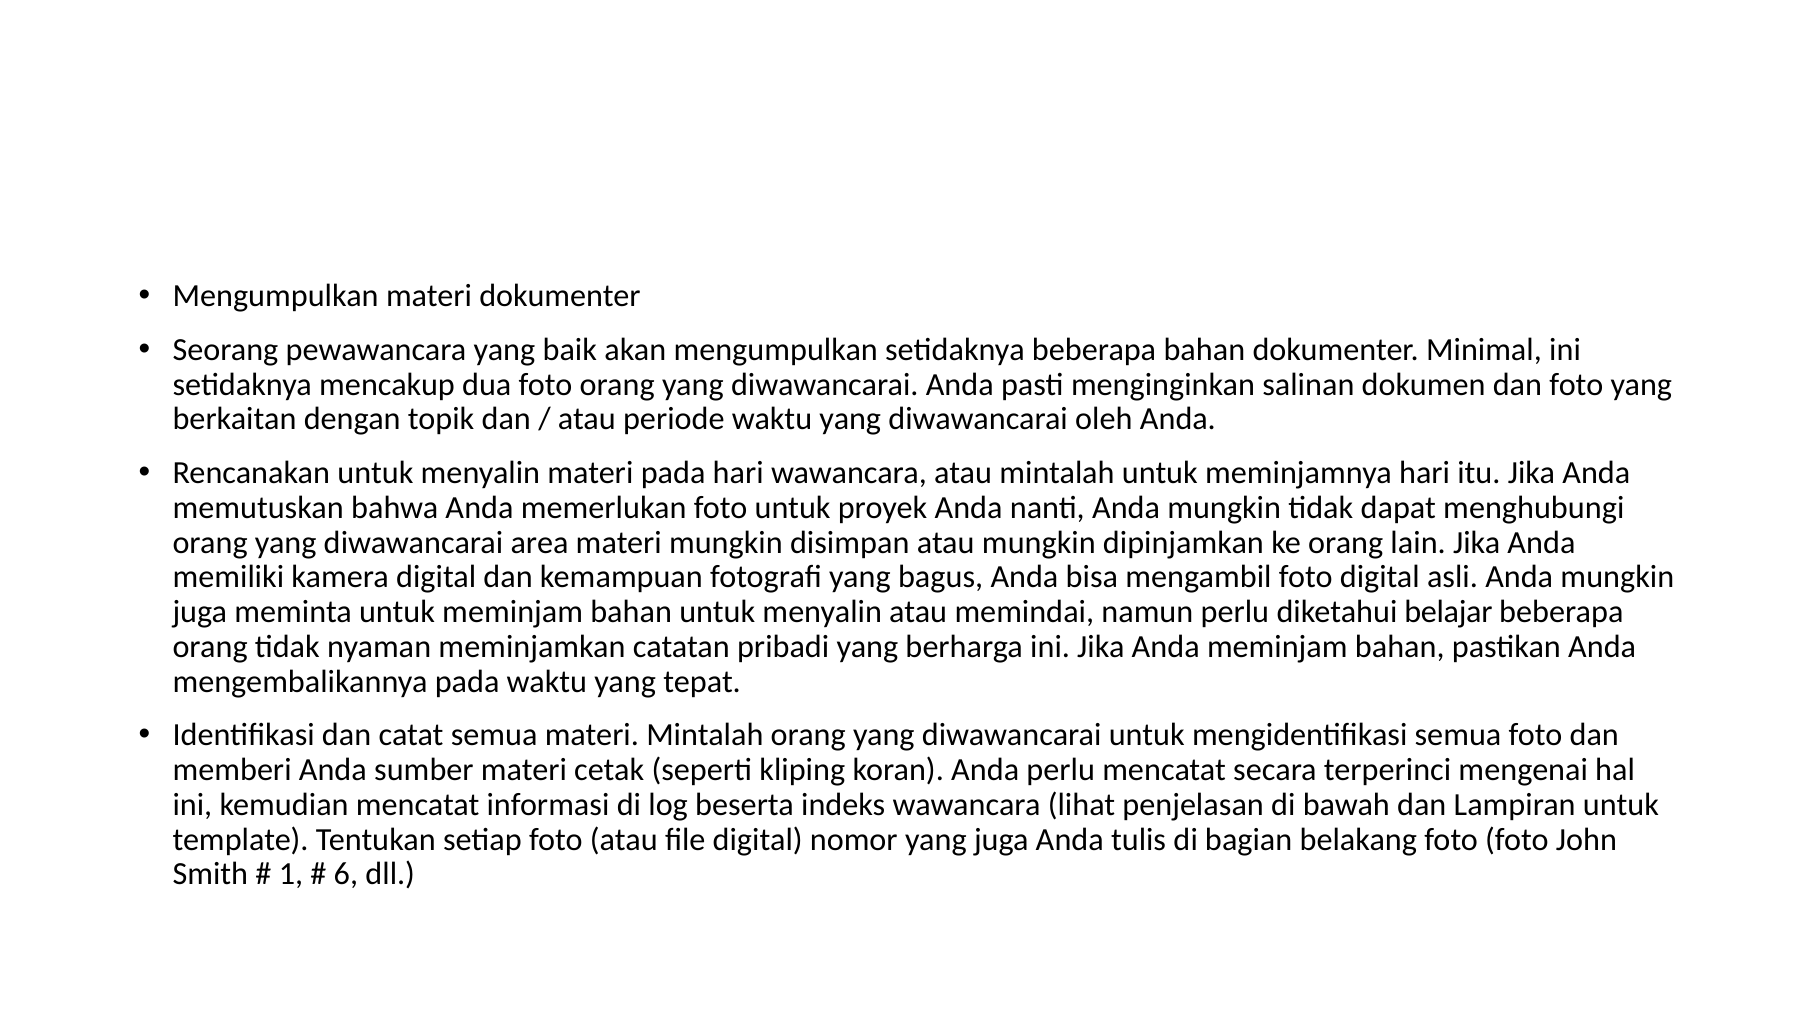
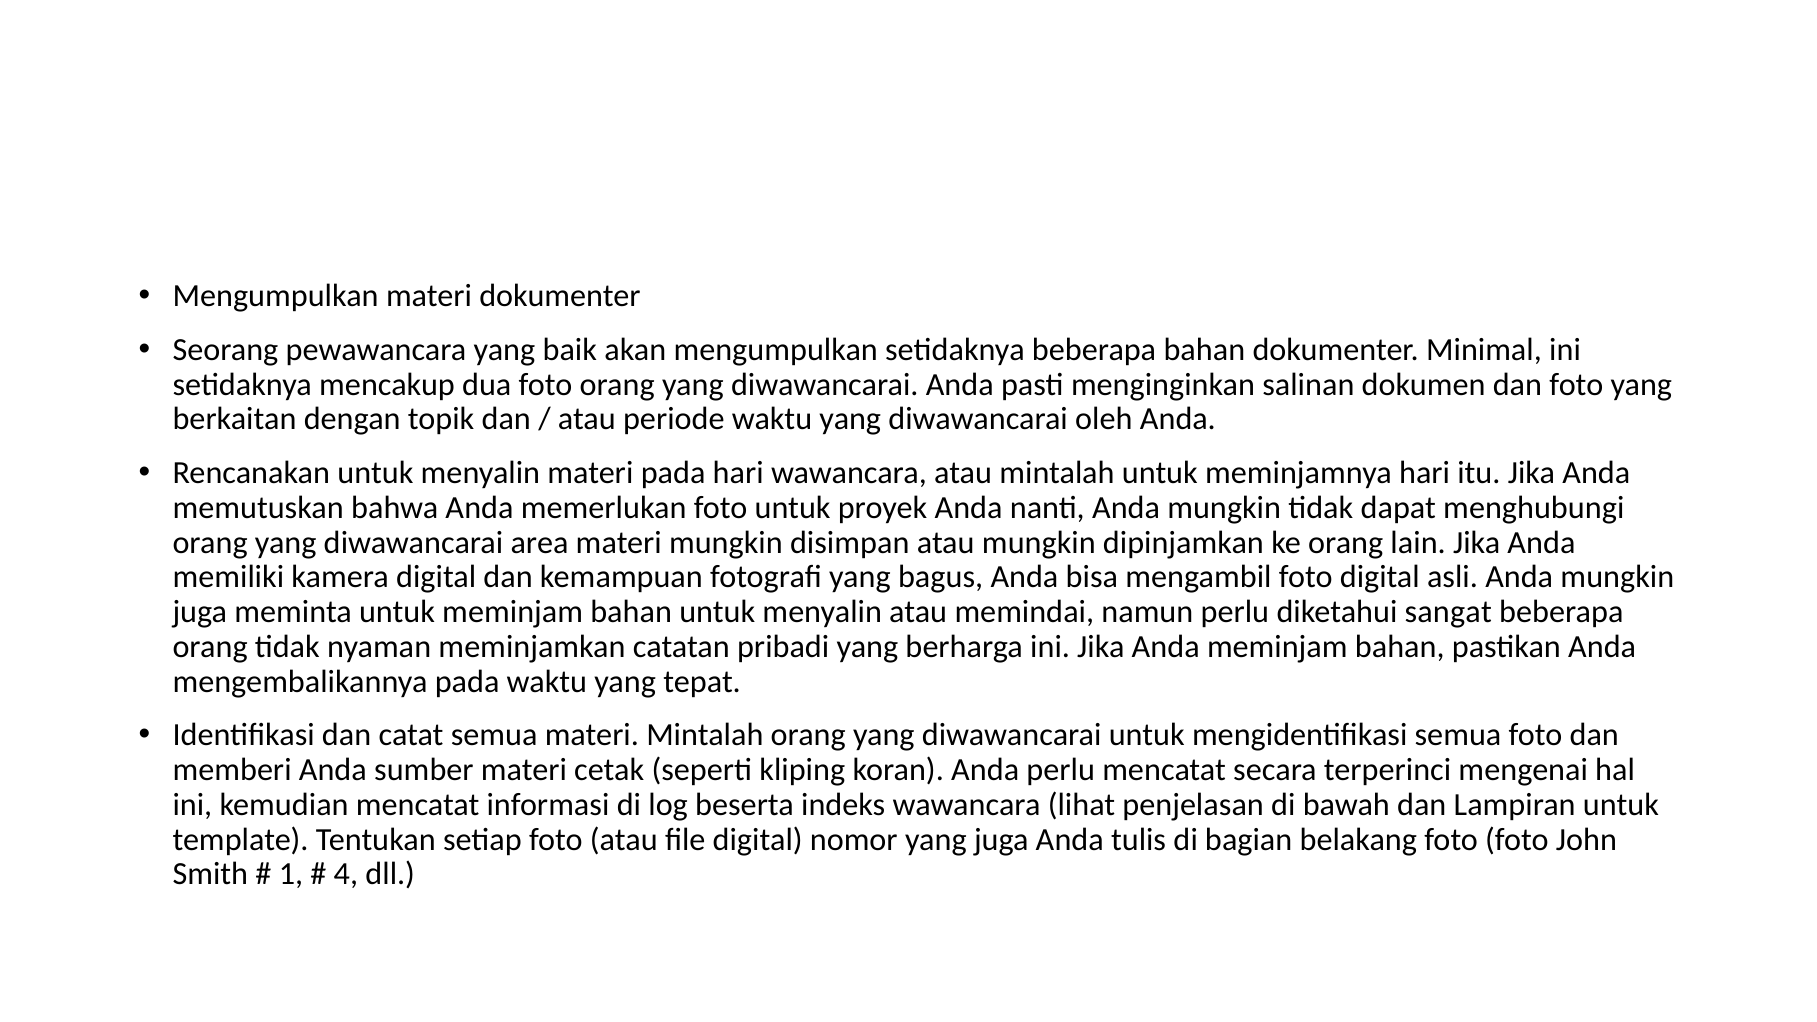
belajar: belajar -> sangat (1448, 612)
6: 6 -> 4 (346, 874)
